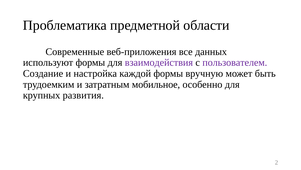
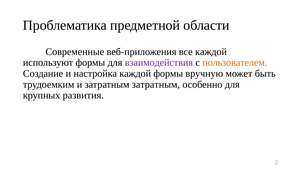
все данных: данных -> каждой (211, 52)
пользователем colour: purple -> orange (235, 62)
затратным мобильное: мобильное -> затратным (156, 84)
